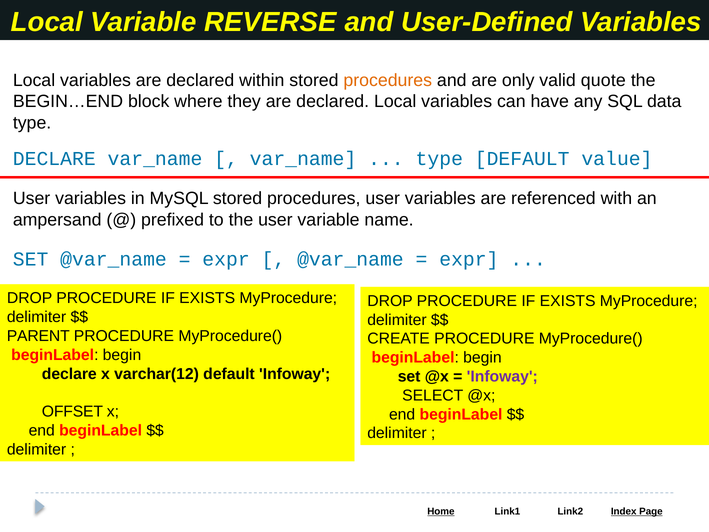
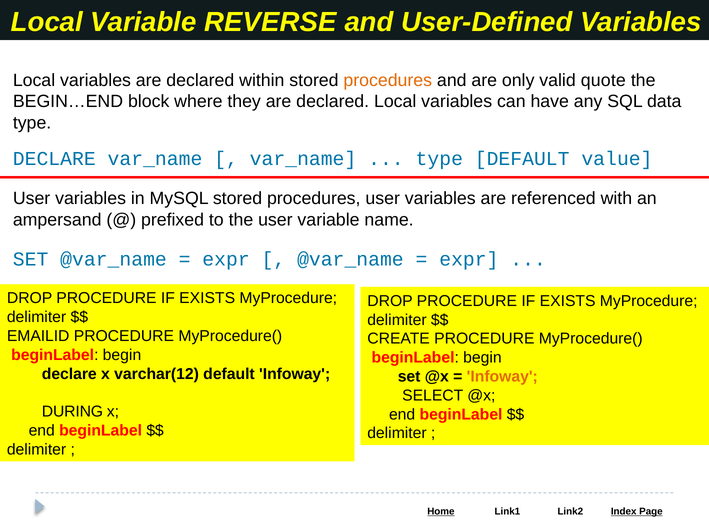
PARENT: PARENT -> EMAILID (38, 336)
Infoway colour: purple -> orange (502, 376)
OFFSET: OFFSET -> DURING (72, 411)
